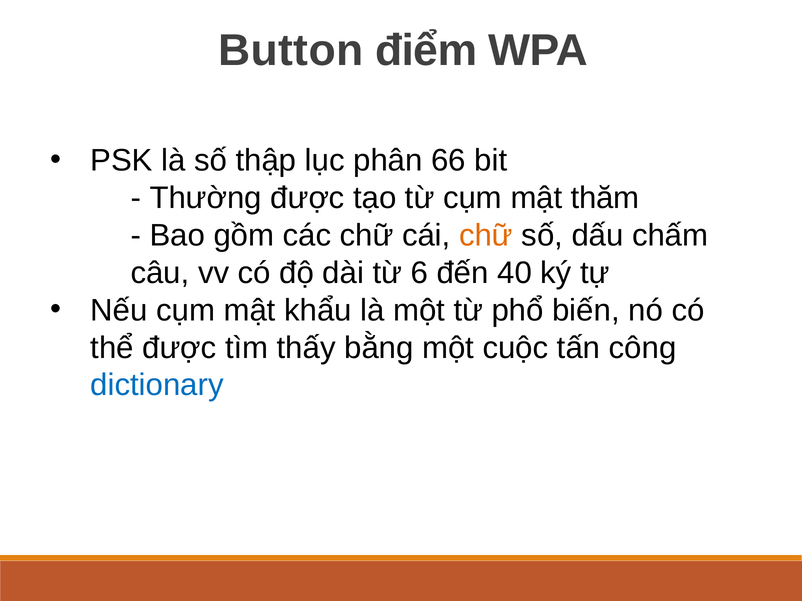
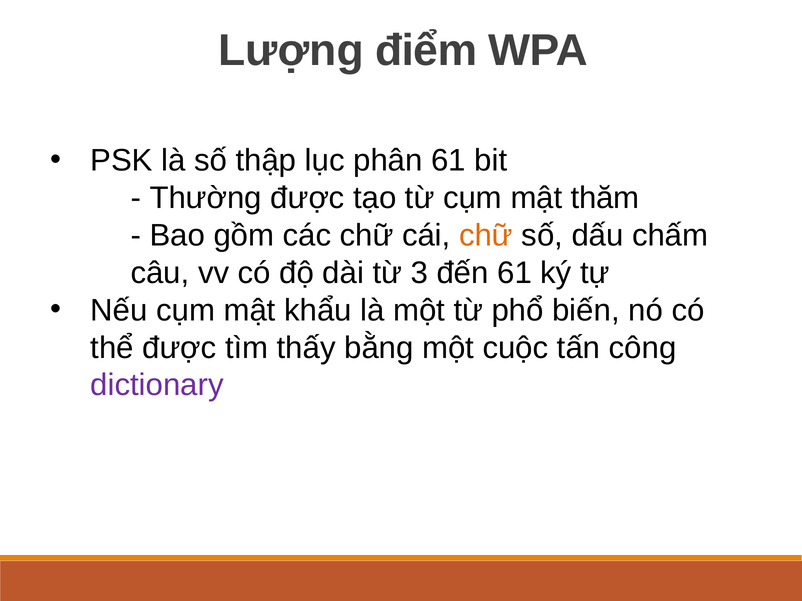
Button: Button -> Lượng (291, 51)
phân 66: 66 -> 61 (448, 161)
6: 6 -> 3 (419, 273)
đến 40: 40 -> 61 (515, 273)
dictionary colour: blue -> purple (157, 385)
